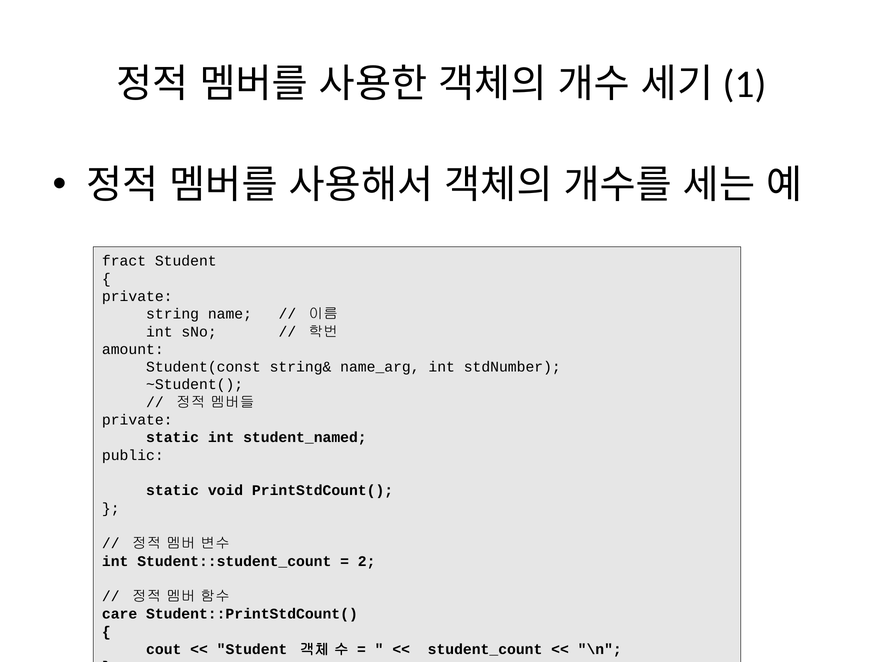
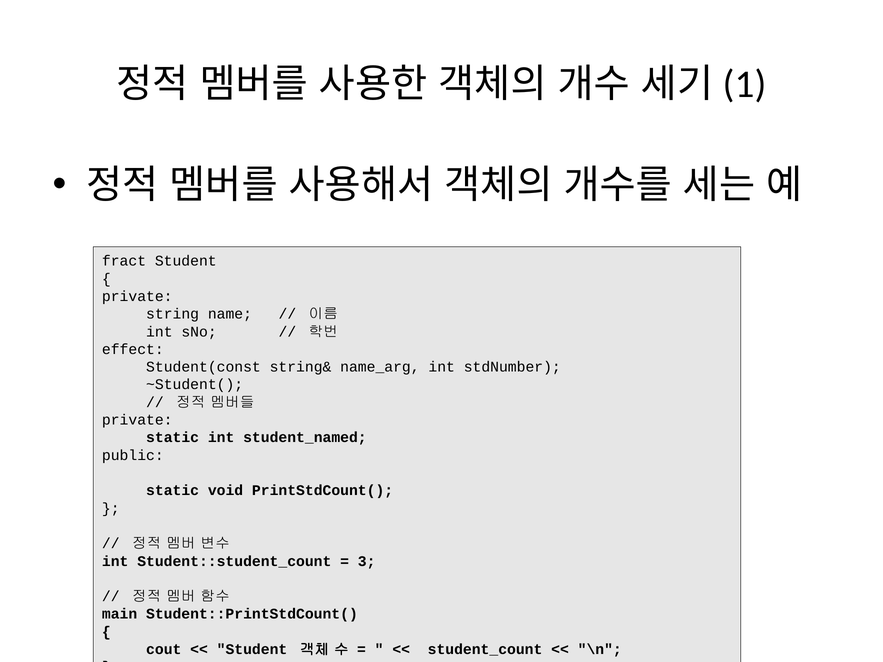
amount: amount -> effect (133, 349)
2: 2 -> 3 (367, 561)
care: care -> main (120, 614)
